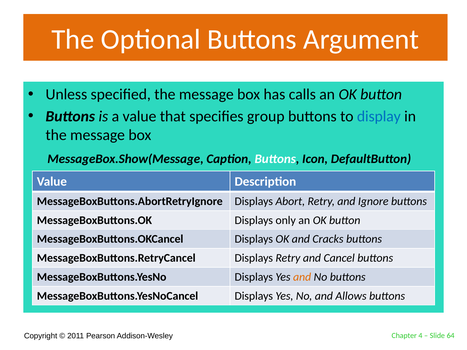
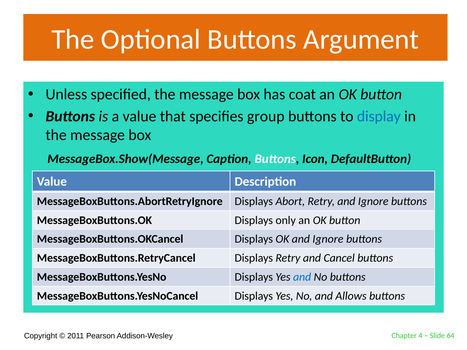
calls: calls -> coat (302, 94)
OK and Cracks: Cracks -> Ignore (328, 239)
and colour: orange -> blue (302, 277)
